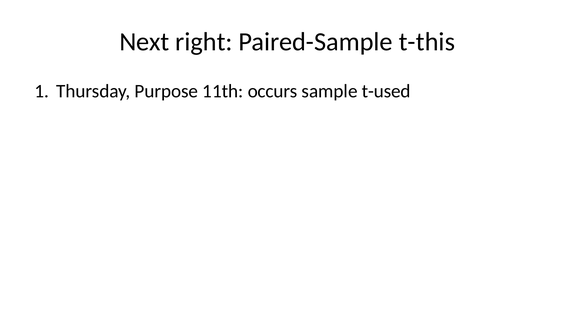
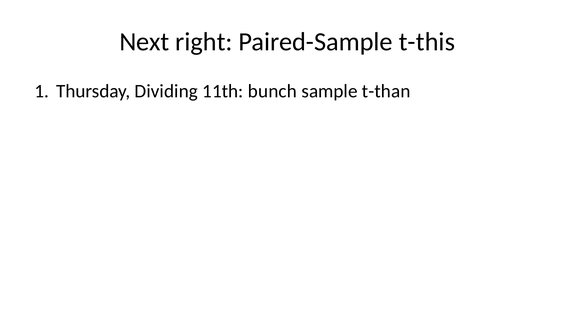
Purpose: Purpose -> Dividing (166, 91)
occurs: occurs -> bunch (272, 91)
t-used: t-used -> t-than (386, 91)
